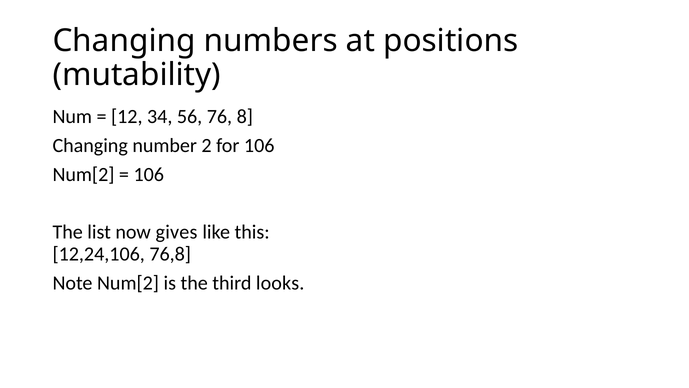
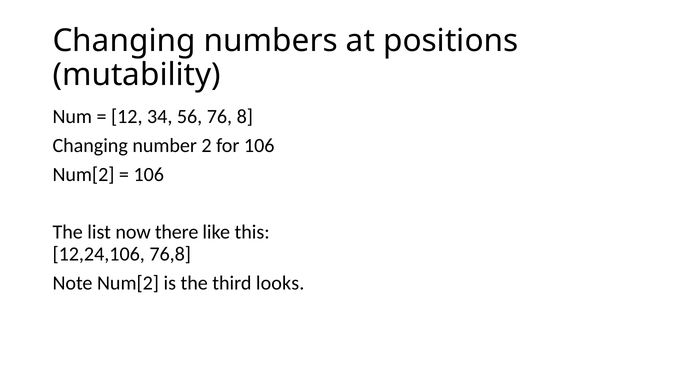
gives: gives -> there (177, 232)
